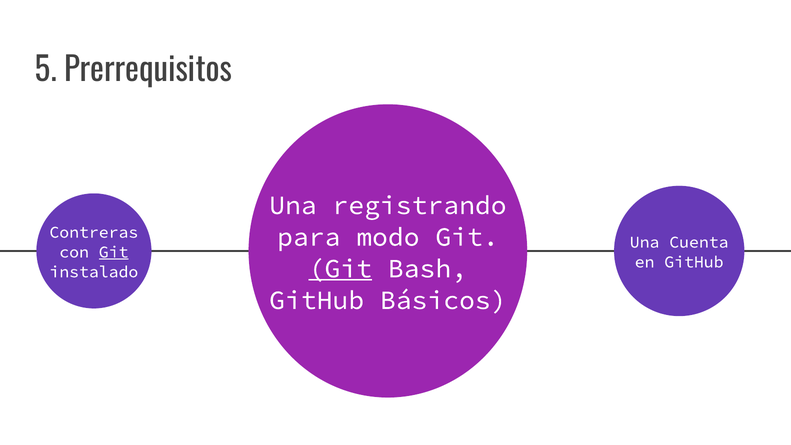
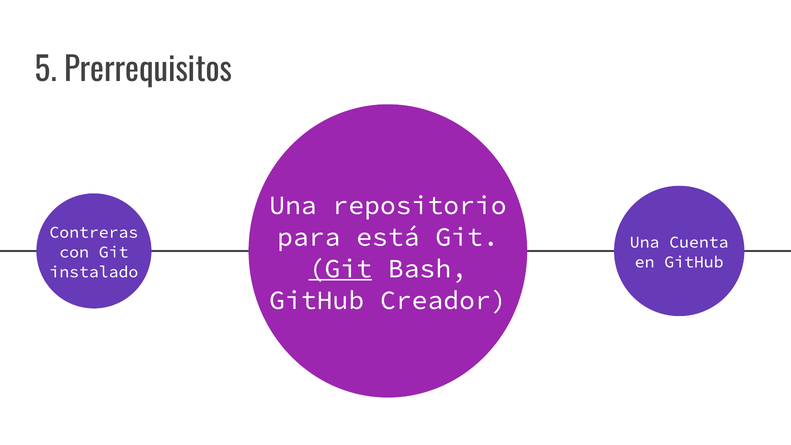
registrando: registrando -> repositorio (420, 205)
modo: modo -> está (388, 237)
Git underline: present -> none (114, 252)
Básicos: Básicos -> Creador (443, 300)
